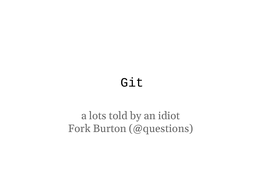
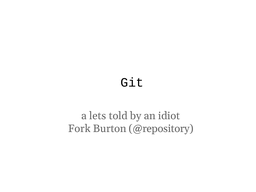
lots: lots -> lets (98, 116)
@questions: @questions -> @repository (161, 129)
